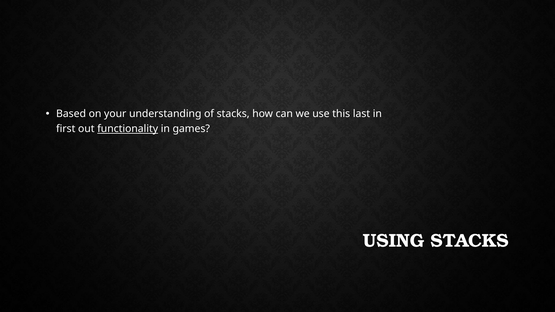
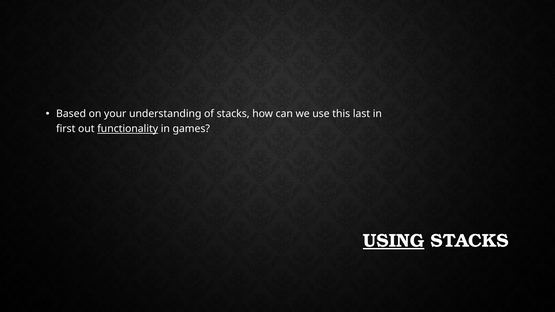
USING underline: none -> present (394, 241)
